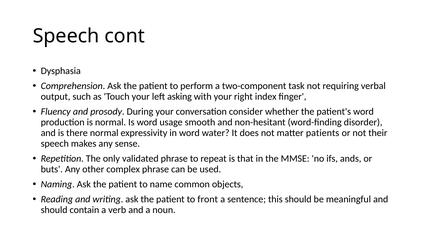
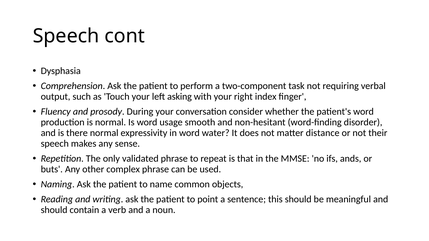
patients: patients -> distance (323, 133)
front: front -> point (208, 200)
